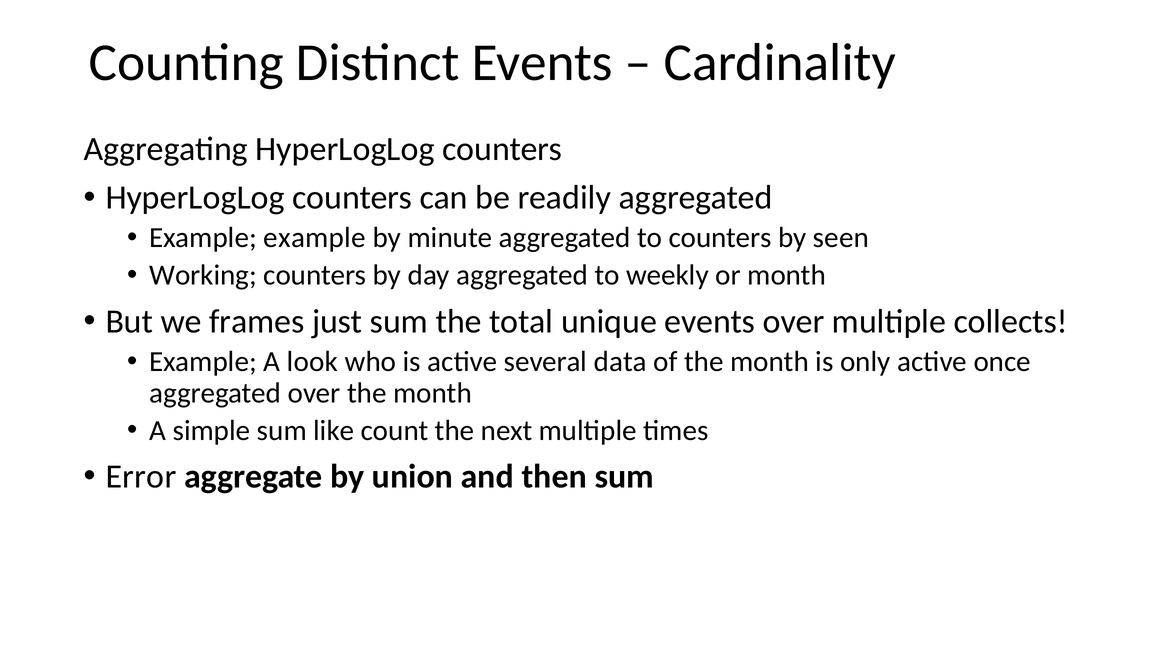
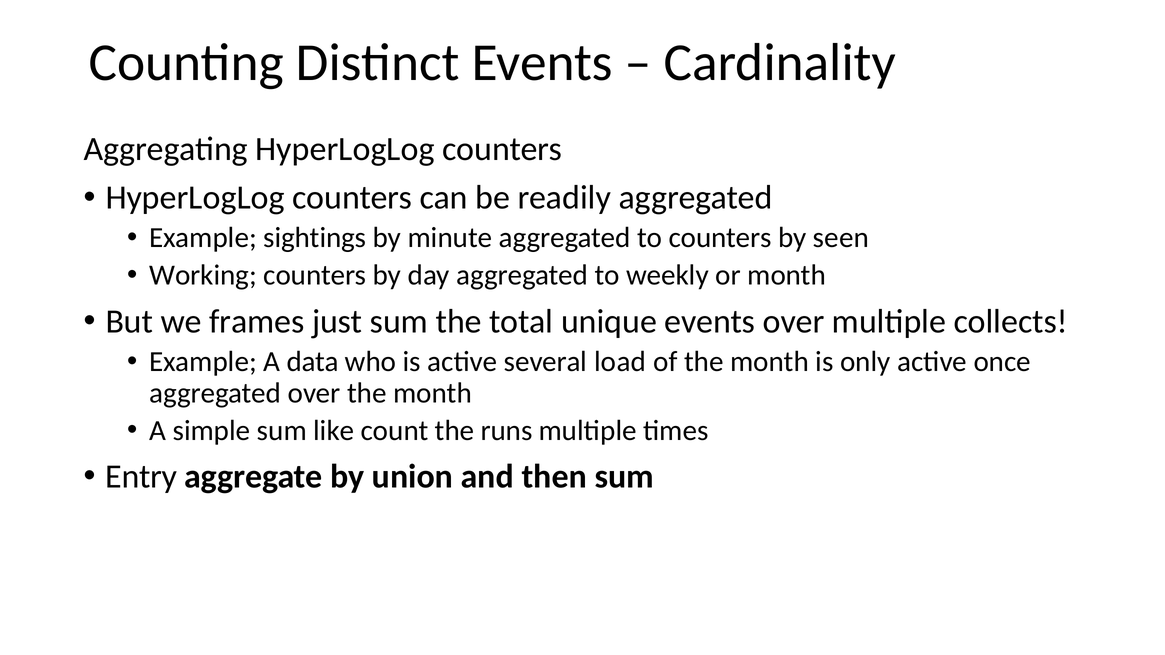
Example example: example -> sightings (315, 238)
look: look -> data (313, 362)
data: data -> load (620, 362)
next: next -> runs (507, 431)
Error: Error -> Entry (141, 477)
